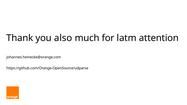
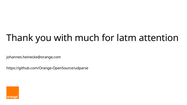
also: also -> with (63, 38)
